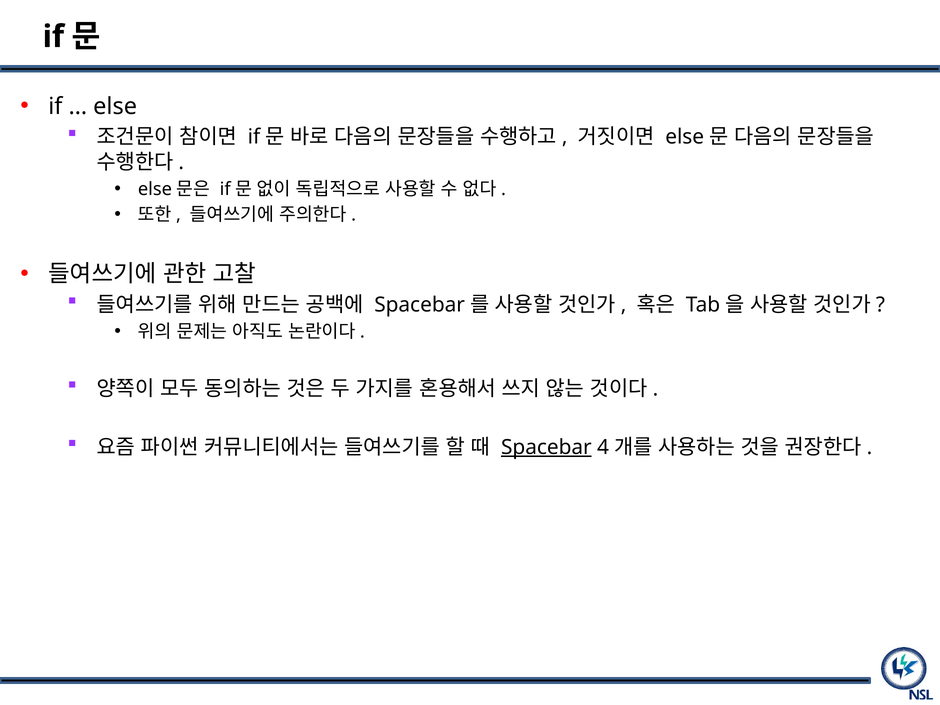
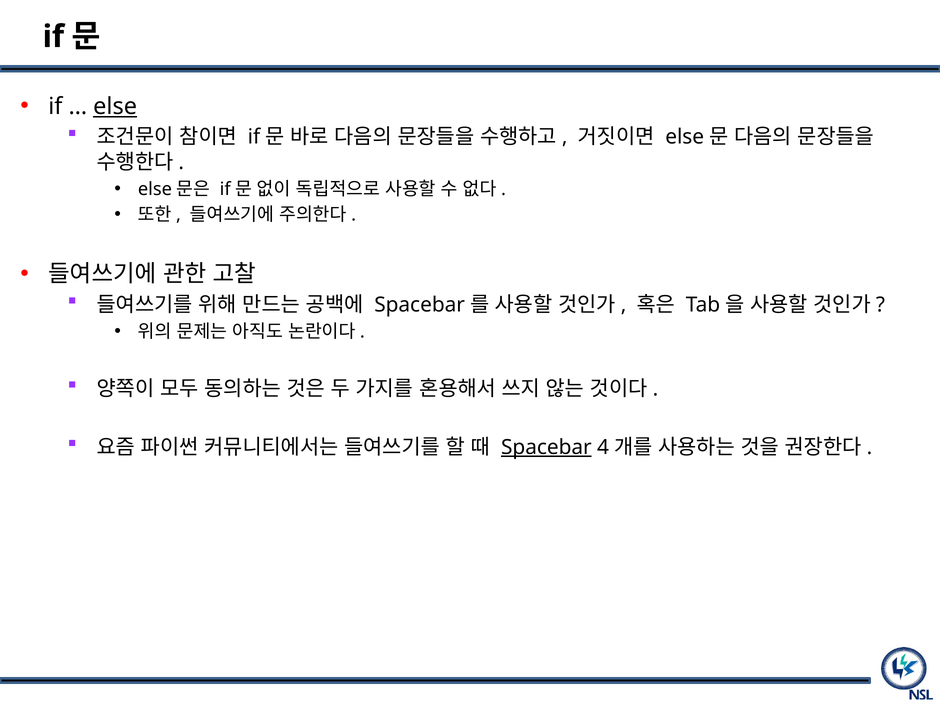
else underline: none -> present (115, 106)
